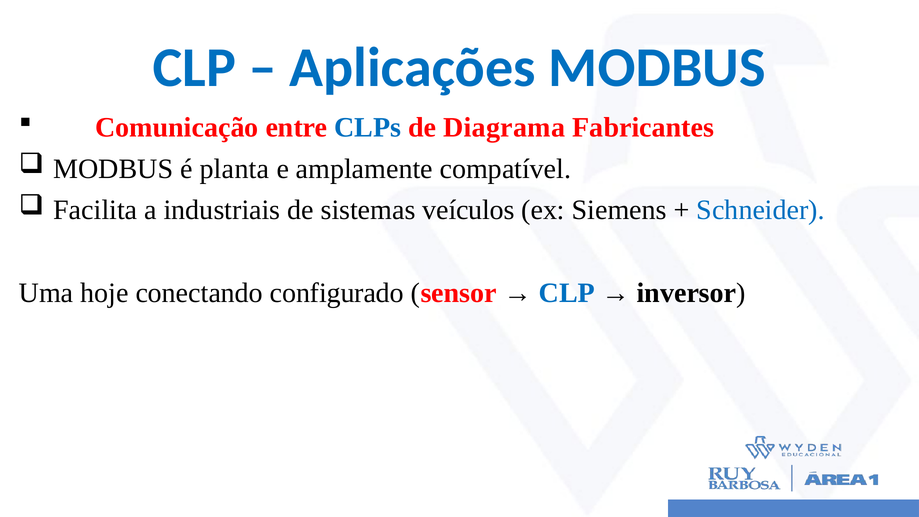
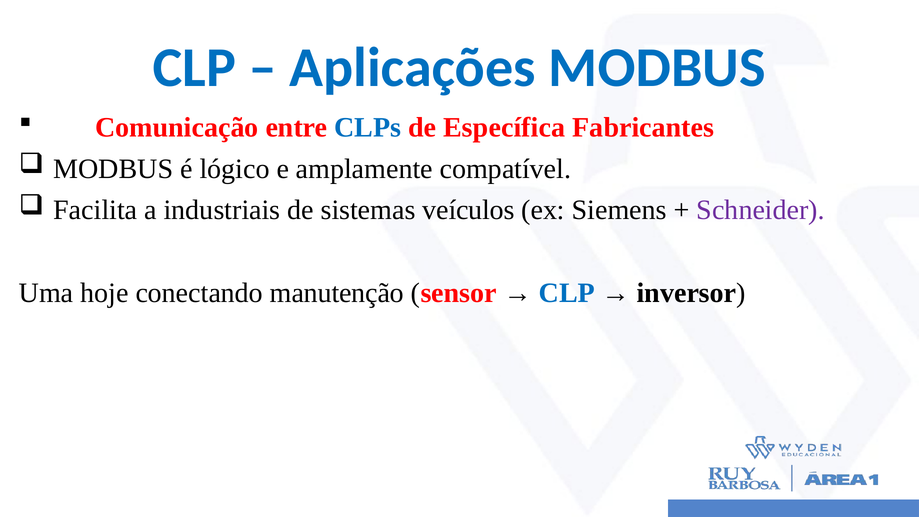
Diagrama: Diagrama -> Específica (504, 127)
planta: planta -> lógico (235, 169)
Schneider colour: blue -> purple (761, 210)
configurado: configurado -> manutenção (337, 293)
